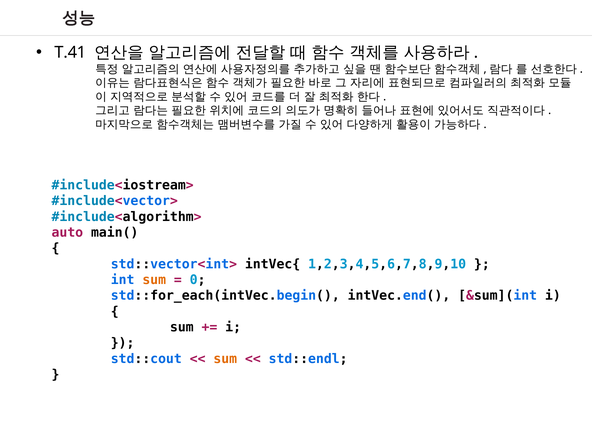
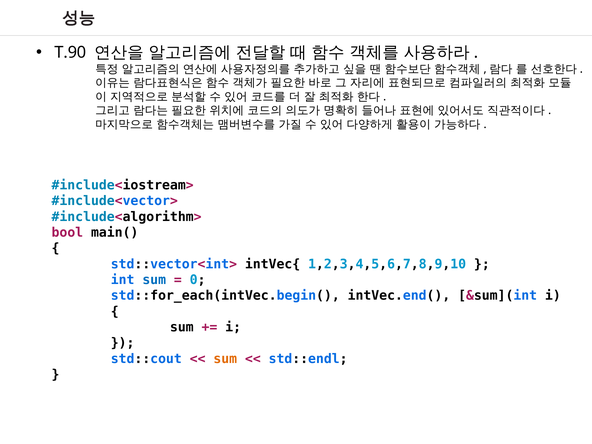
T.41: T.41 -> T.90 (70, 53)
auto: auto -> bool (67, 233)
sum colour: orange -> blue (154, 280)
